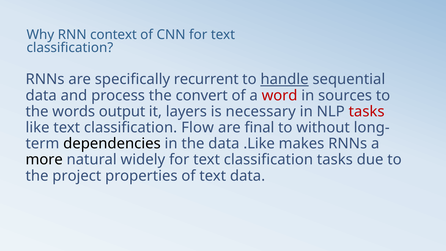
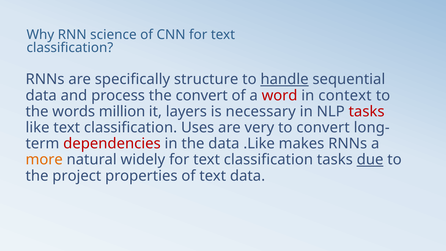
context: context -> science (113, 35)
recurrent: recurrent -> structure (206, 79)
sources: sources -> context (345, 95)
output: output -> million (122, 111)
Flow: Flow -> Uses (198, 128)
final: final -> very (259, 128)
to without: without -> convert (323, 128)
dependencies colour: black -> red (112, 144)
more colour: black -> orange (44, 160)
due underline: none -> present (370, 160)
